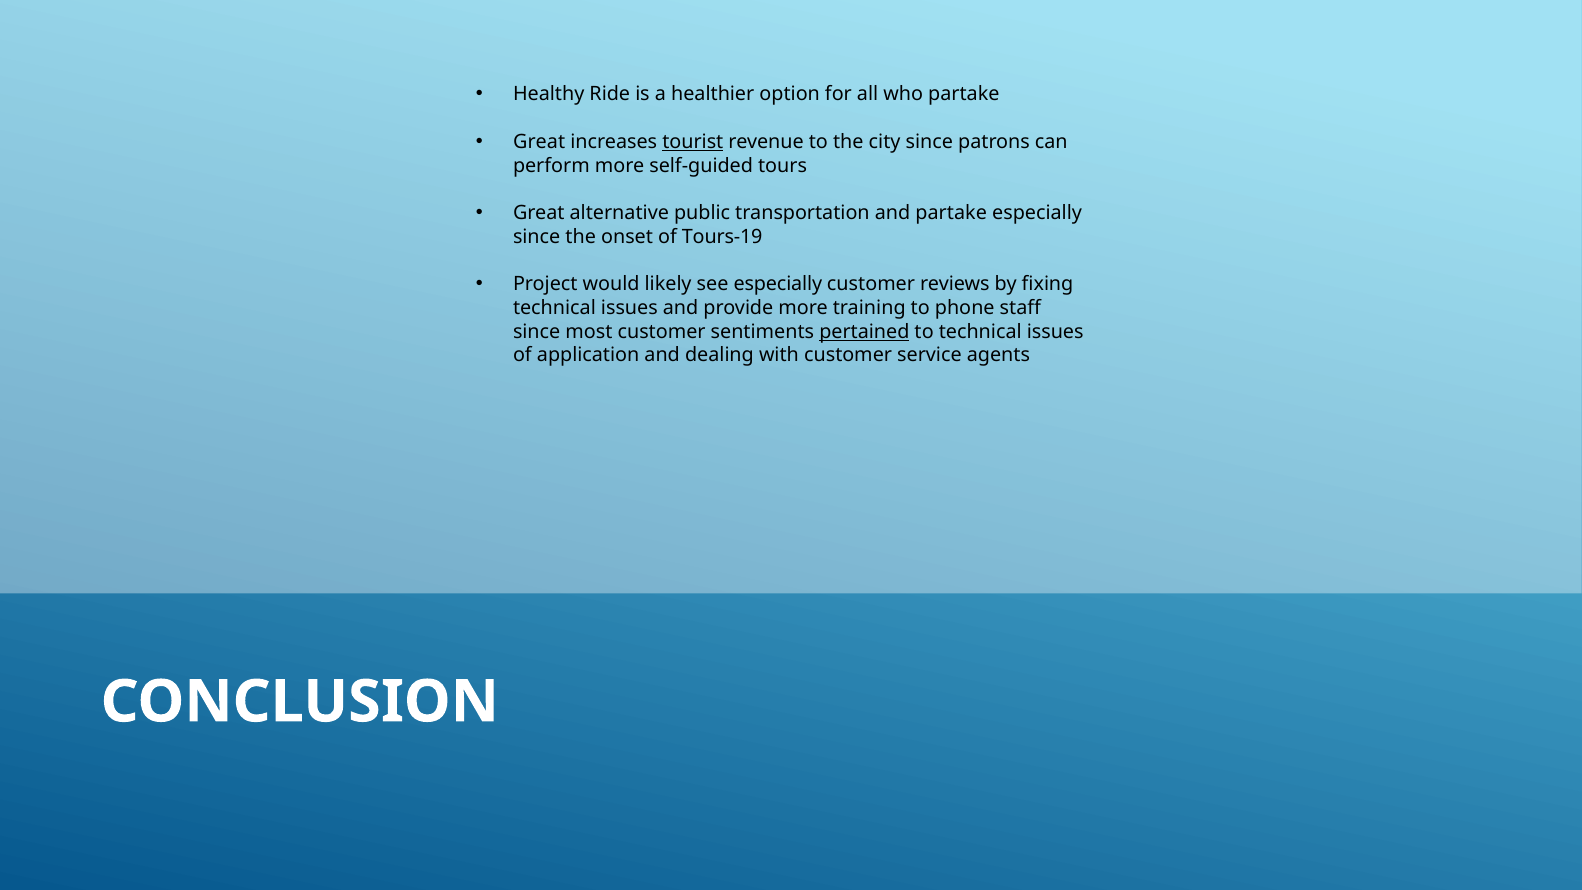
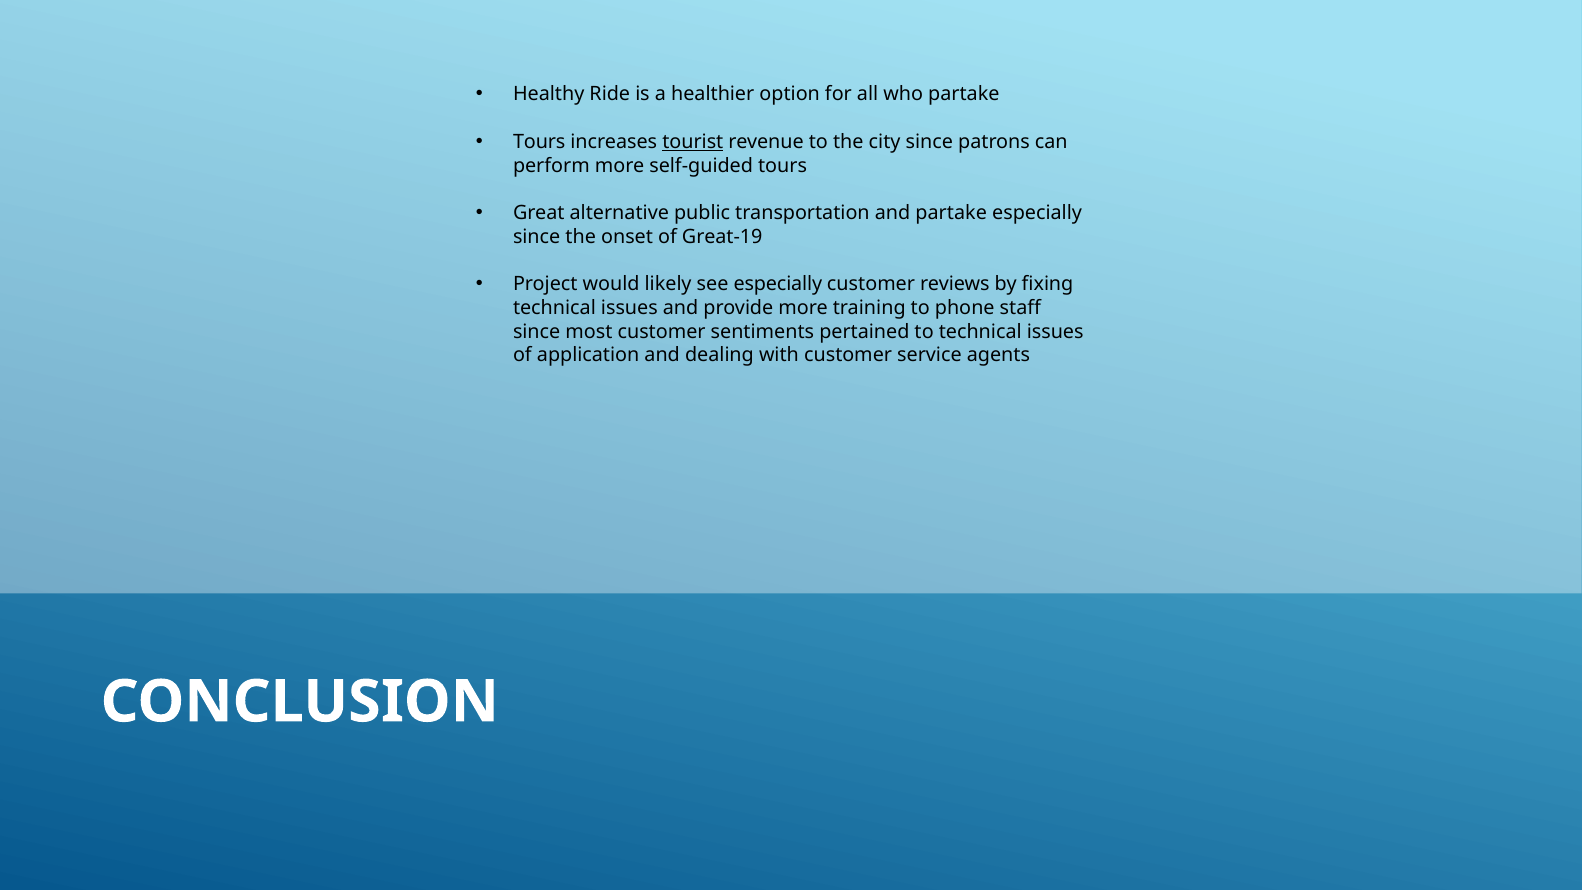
Great: Great -> Tours (539, 142)
Tours-19: Tours-19 -> Great-19 (722, 237)
pertained underline: present -> none (864, 332)
